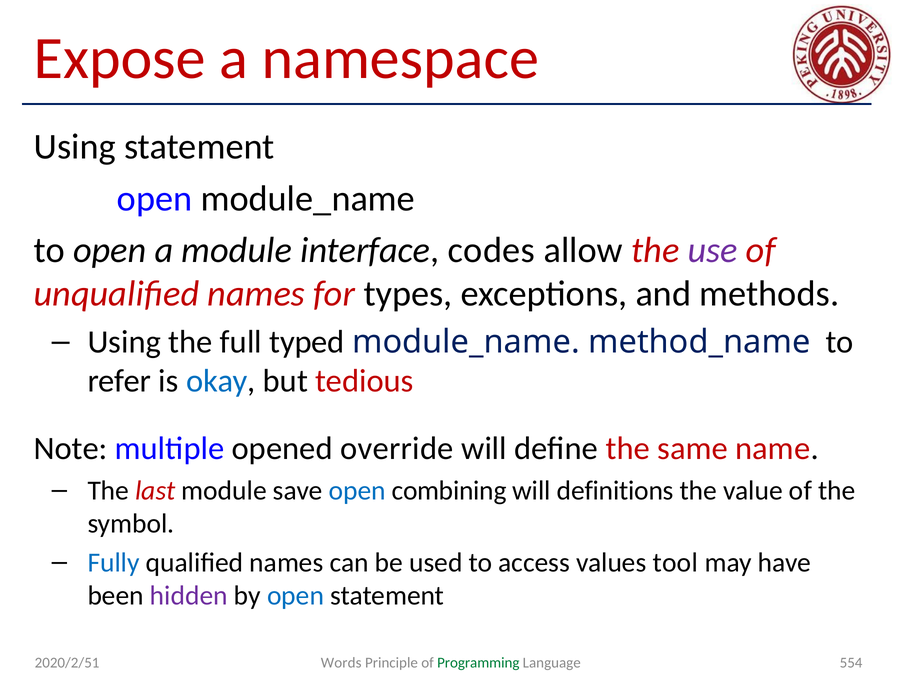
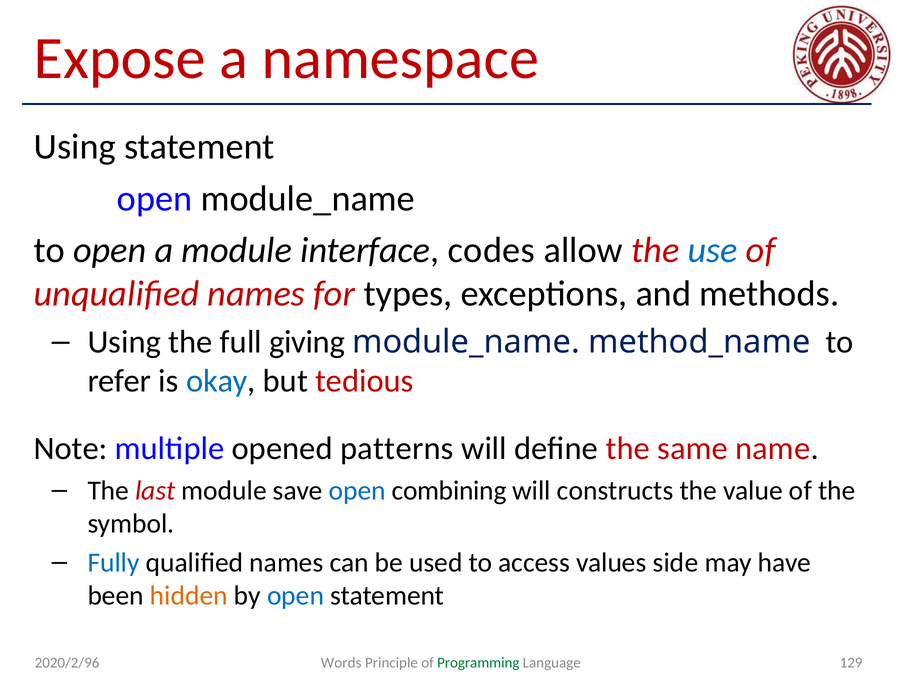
use colour: purple -> blue (713, 250)
typed: typed -> giving (307, 342)
override: override -> patterns (397, 448)
definitions: definitions -> constructs (615, 490)
tool: tool -> side (675, 562)
hidden colour: purple -> orange (189, 595)
554: 554 -> 129 (851, 662)
2020/2/51: 2020/2/51 -> 2020/2/96 (67, 662)
